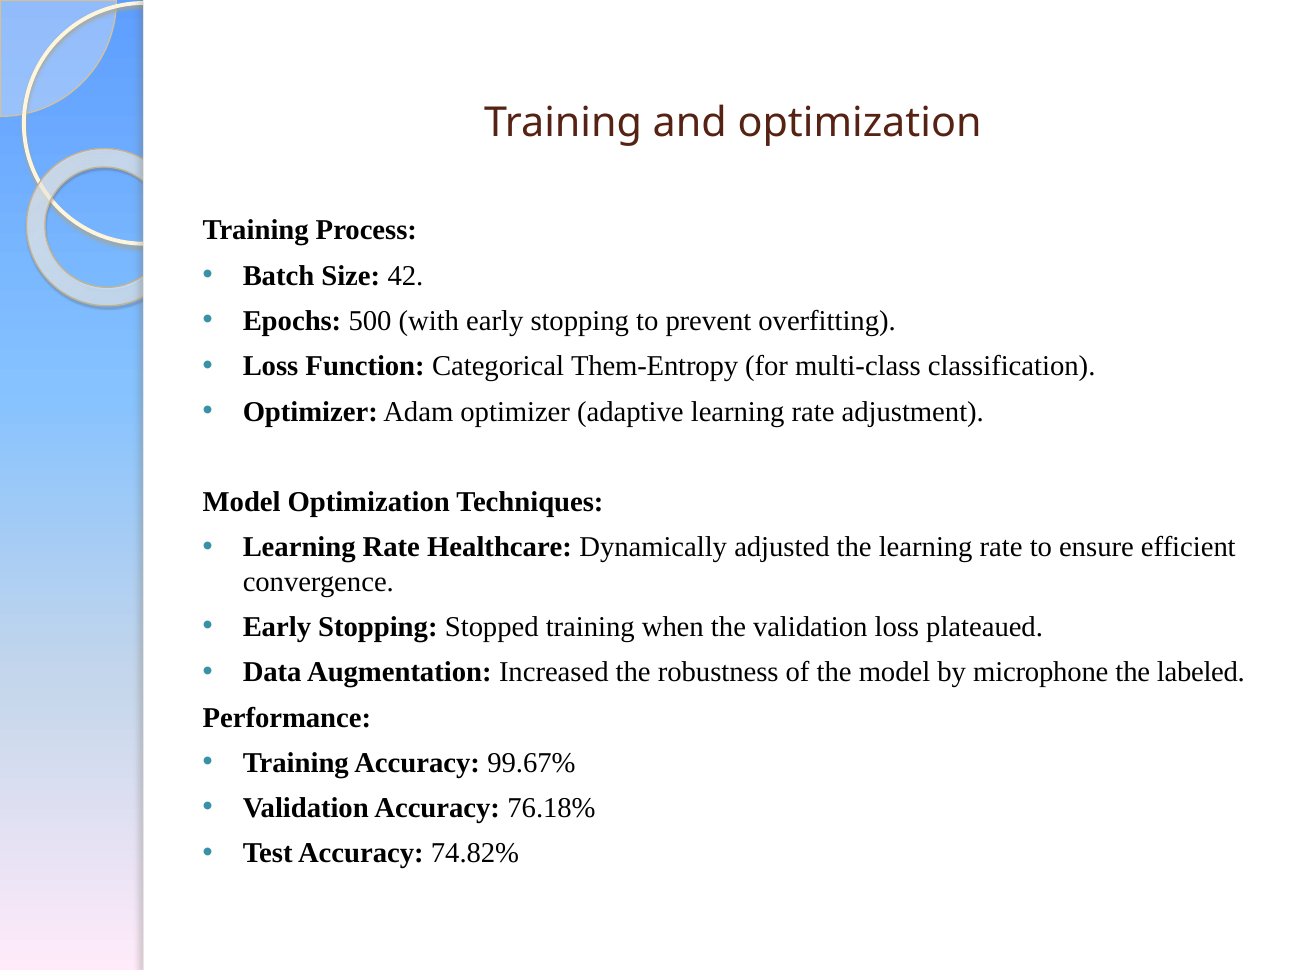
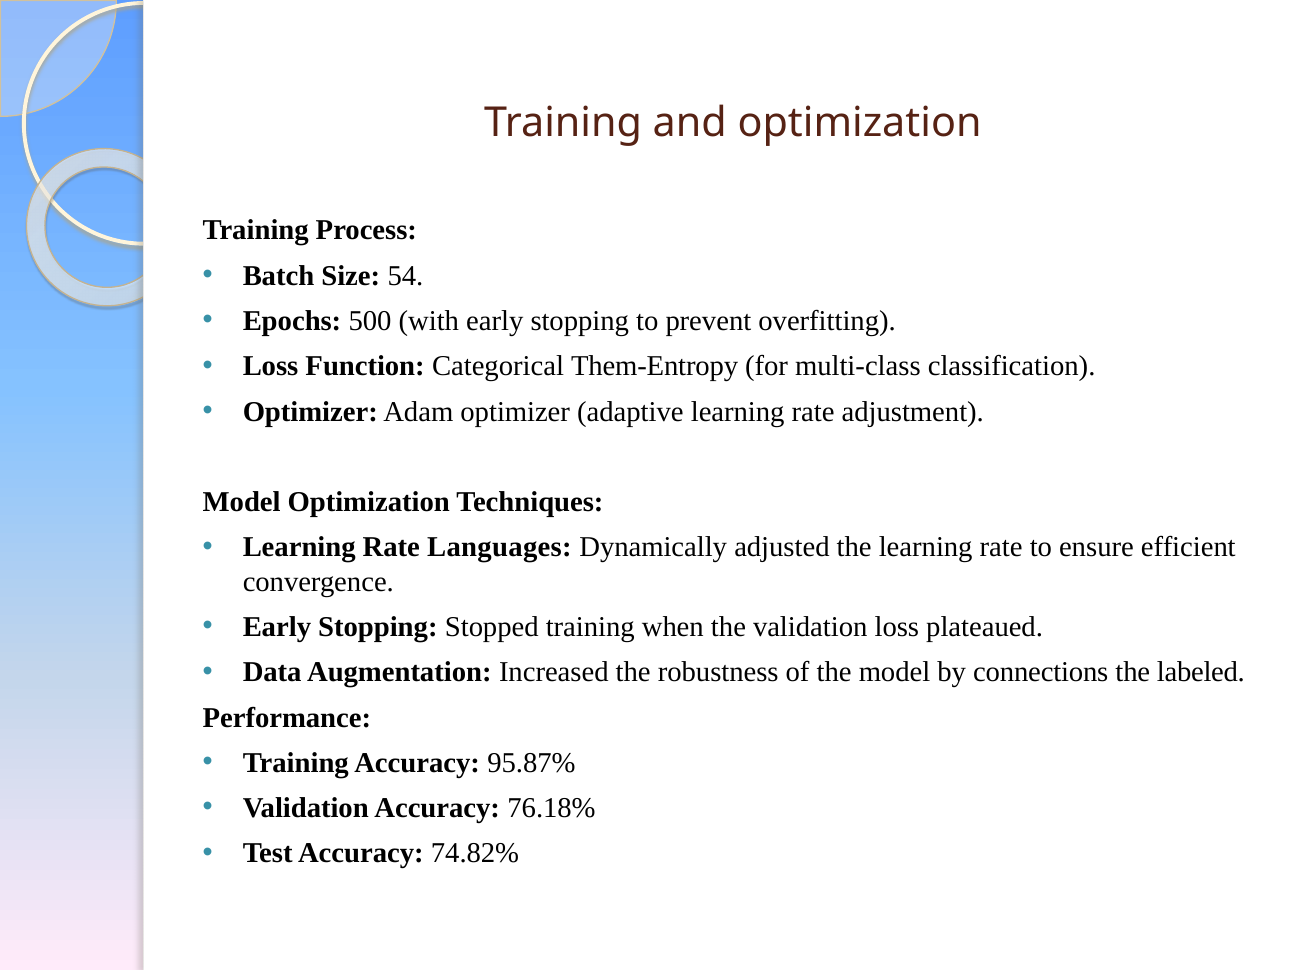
42: 42 -> 54 (405, 276)
Healthcare: Healthcare -> Languages (499, 547)
microphone: microphone -> connections (1041, 672)
99.67%: 99.67% -> 95.87% (531, 763)
